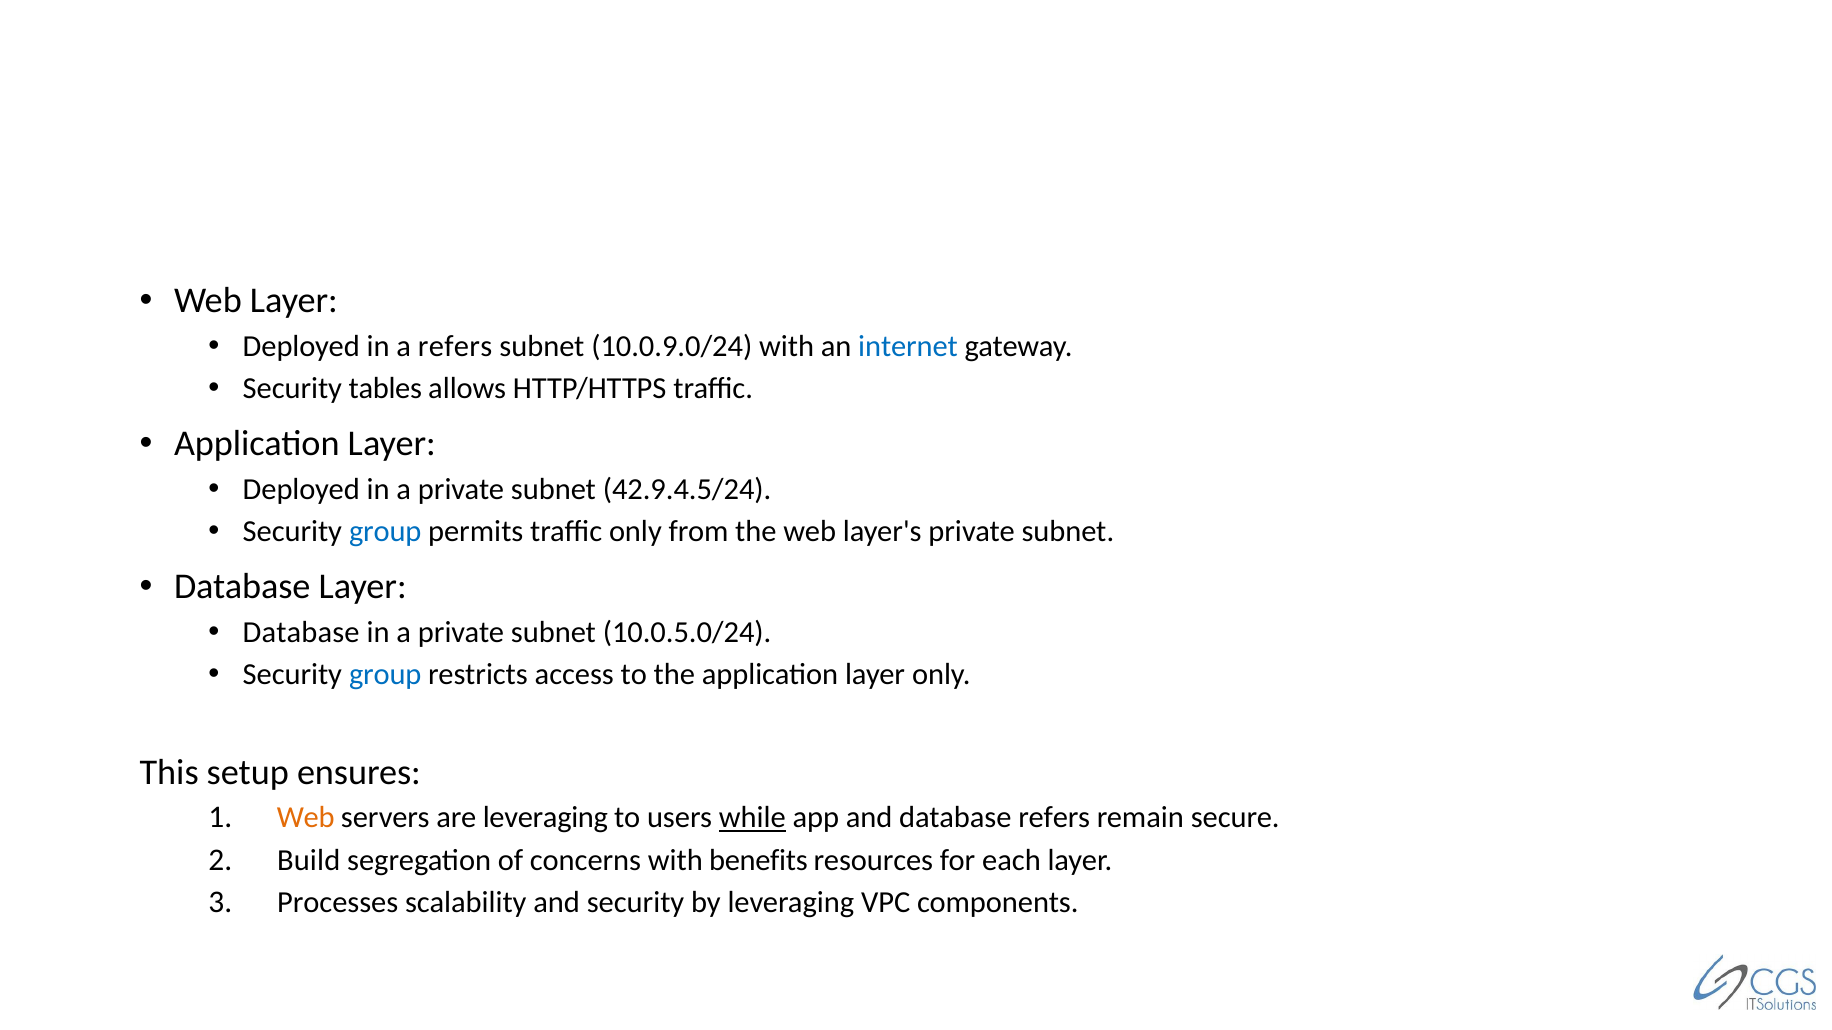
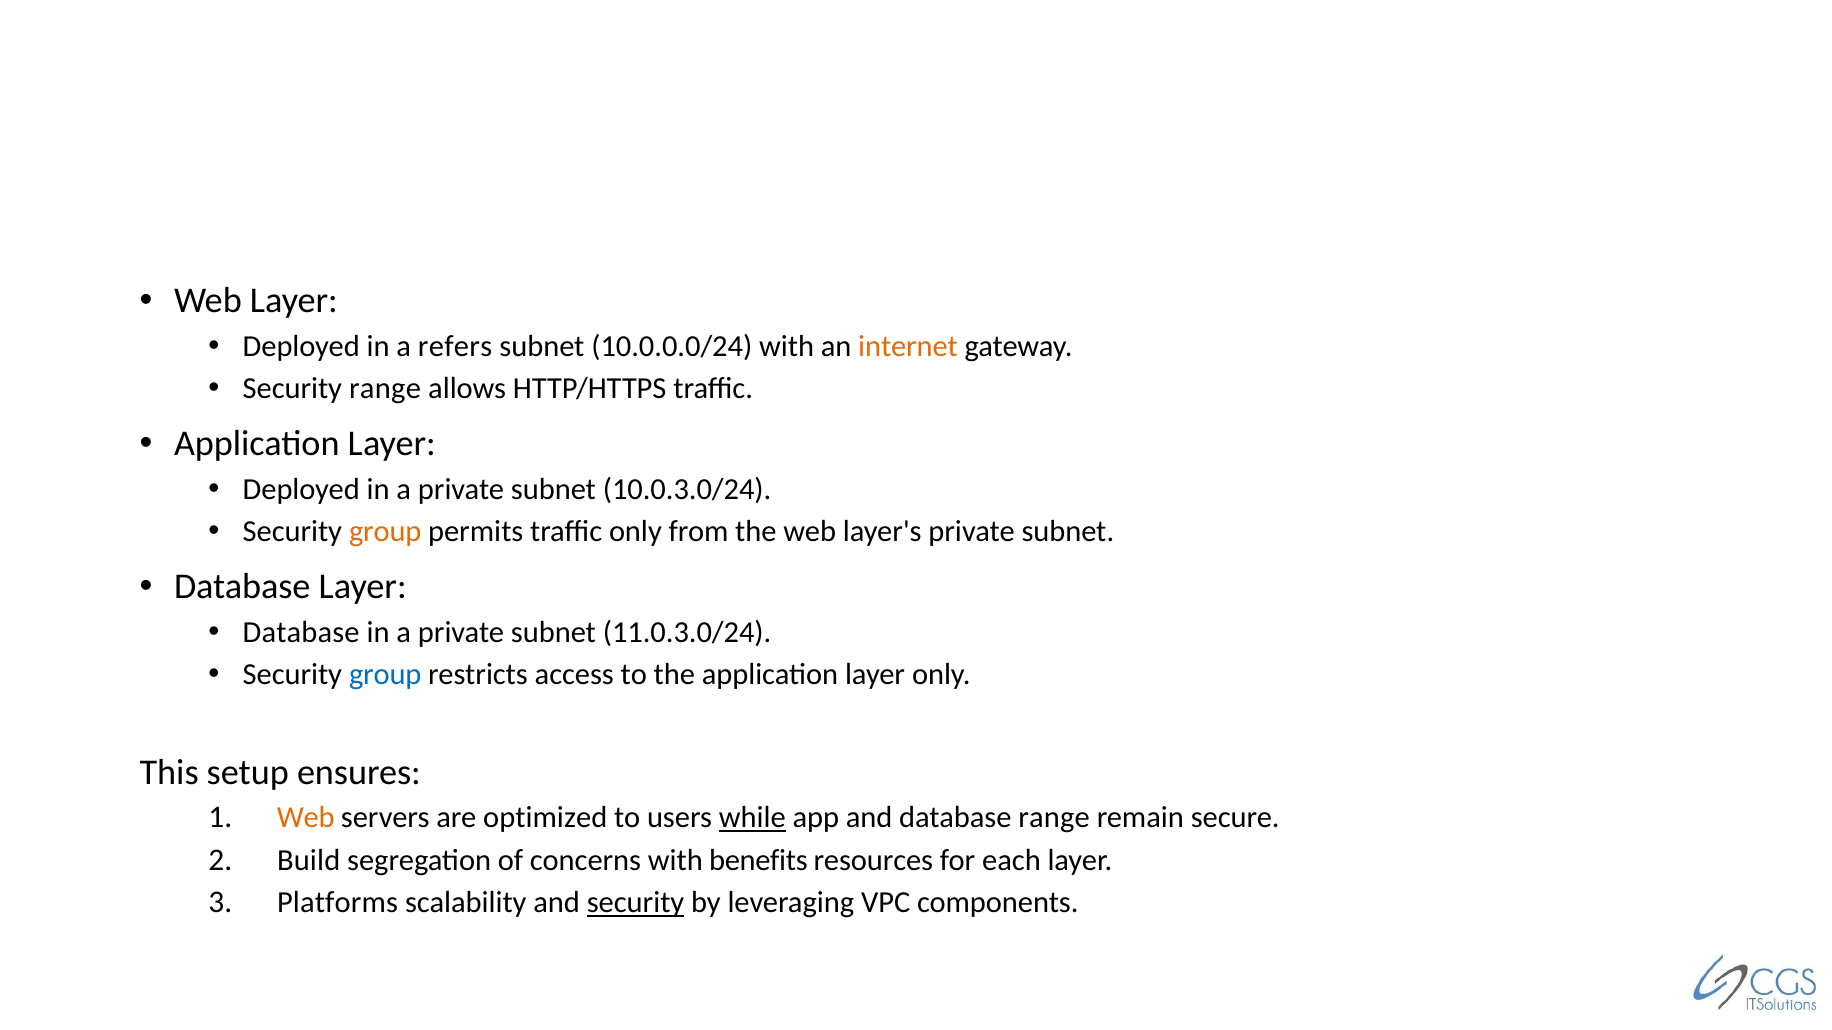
10.0.9.0/24: 10.0.9.0/24 -> 10.0.0.0/24 (672, 346)
internet colour: blue -> orange (908, 346)
Security tables: tables -> range (385, 389)
42.9.4.5/24: 42.9.4.5/24 -> 10.0.3.0/24 (687, 489)
group colour: blue -> orange (385, 532)
10.0.5.0/24: 10.0.5.0/24 -> 11.0.3.0/24 (687, 633)
are leveraging: leveraging -> optimized (545, 818)
database refers: refers -> range (1054, 818)
Processes: Processes -> Platforms (338, 903)
security underline: none -> present (636, 903)
